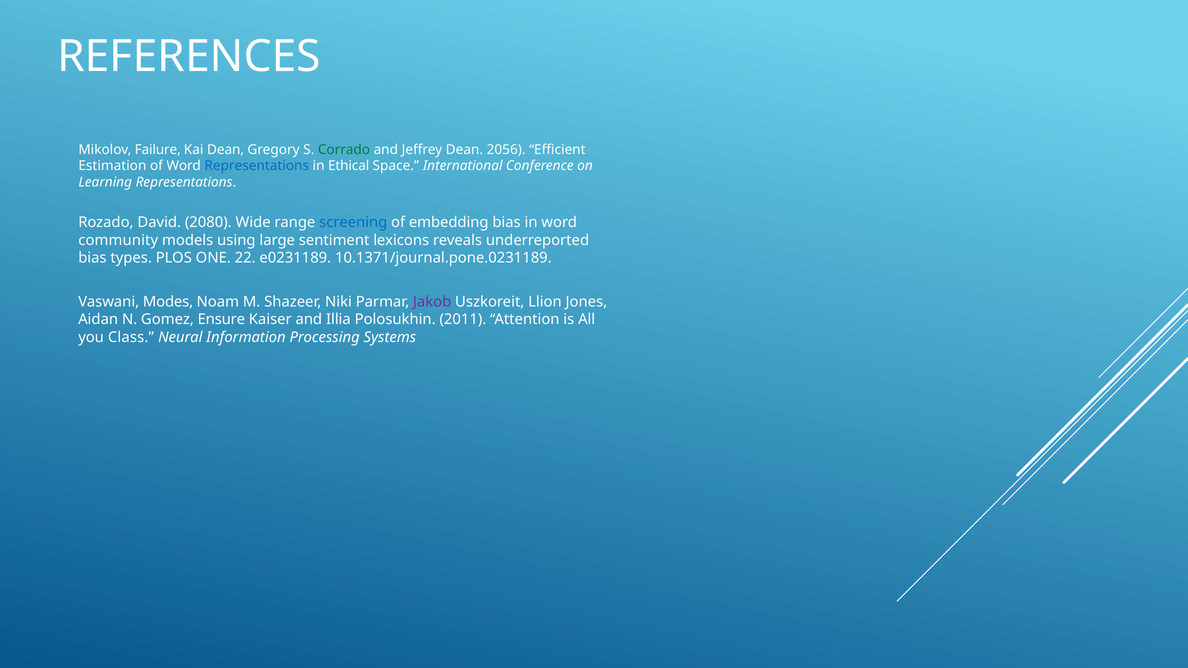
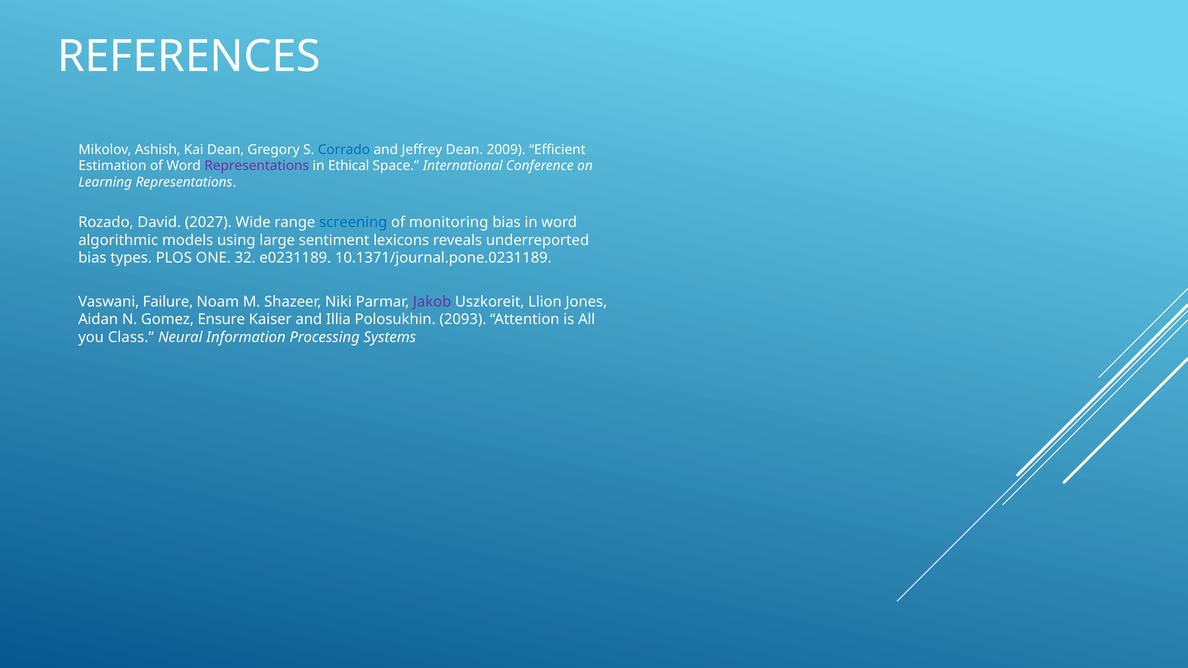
Failure: Failure -> Ashish (158, 150)
Corrado colour: green -> blue (344, 150)
2056: 2056 -> 2009 (506, 150)
Representations colour: blue -> purple (257, 166)
2080: 2080 -> 2027 (208, 222)
embedding: embedding -> monitoring (449, 222)
community: community -> algorithmic (118, 240)
22: 22 -> 32 (245, 258)
Modes: Modes -> Failure (168, 302)
2011: 2011 -> 2093 (463, 320)
